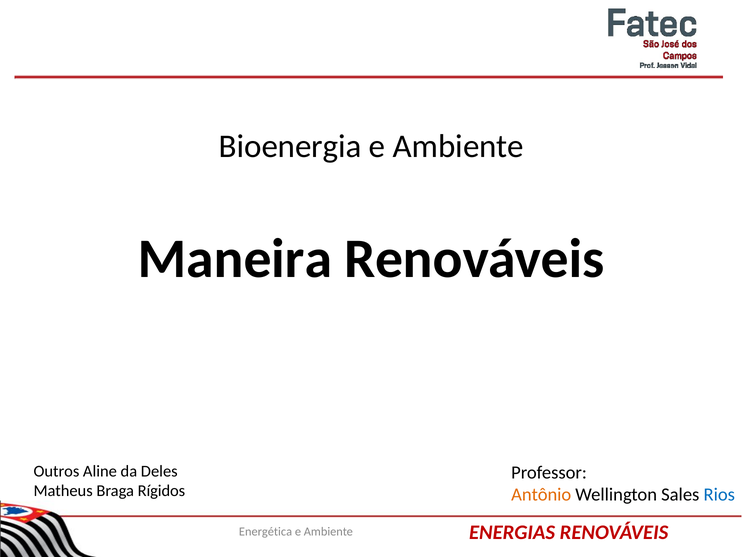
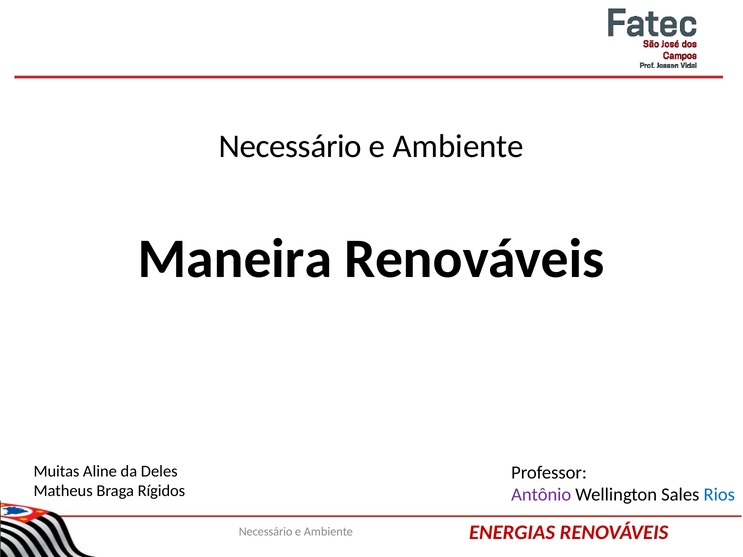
Bioenergia: Bioenergia -> Necessário (290, 147)
Outros: Outros -> Muitas (56, 471)
Antônio colour: orange -> purple (541, 495)
Energética: Energética -> Necessário (266, 532)
